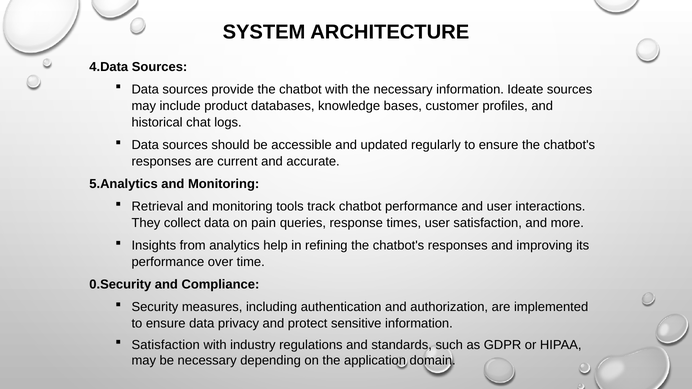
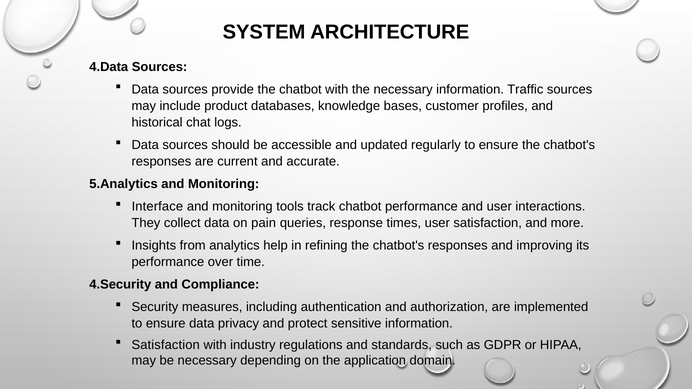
Ideate: Ideate -> Traffic (525, 89)
Retrieval: Retrieval -> Interface (157, 207)
0.Security: 0.Security -> 4.Security (120, 285)
